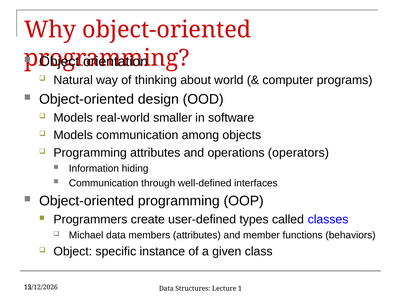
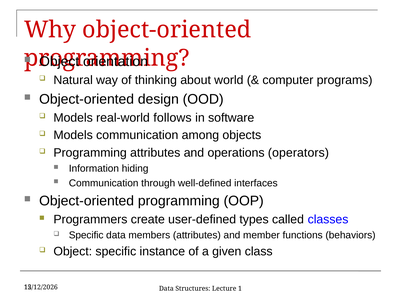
smaller: smaller -> follows (172, 118)
Michael: Michael -> Specific (86, 235)
